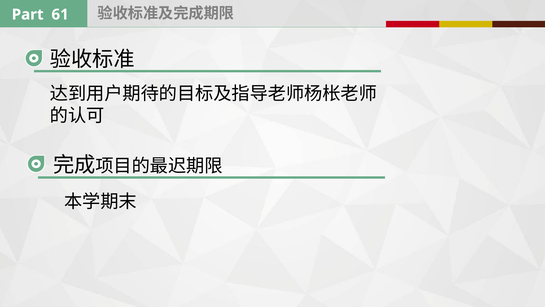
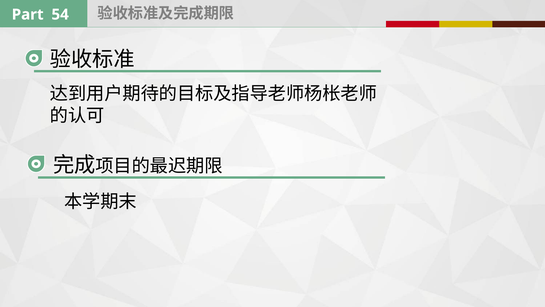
61: 61 -> 54 (60, 15)
